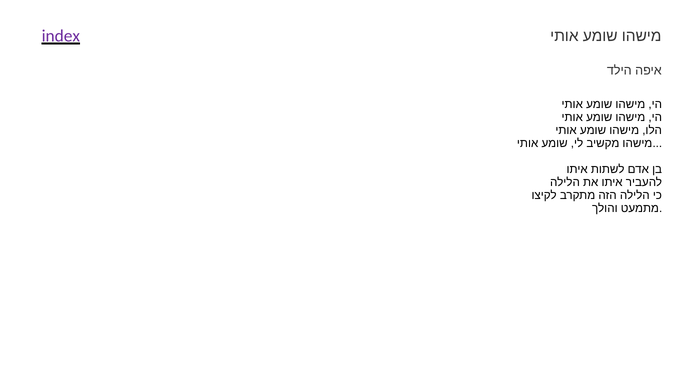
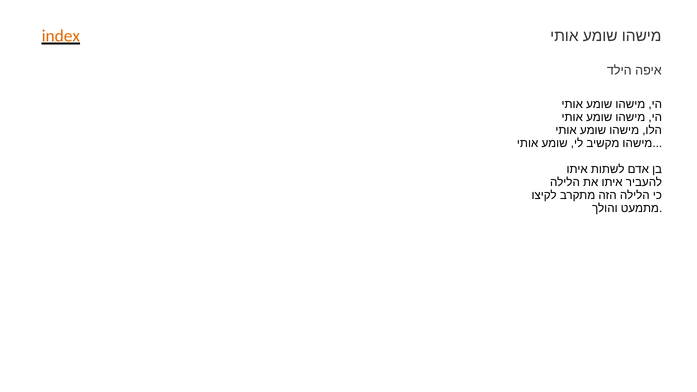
index colour: purple -> orange (61, 36)
